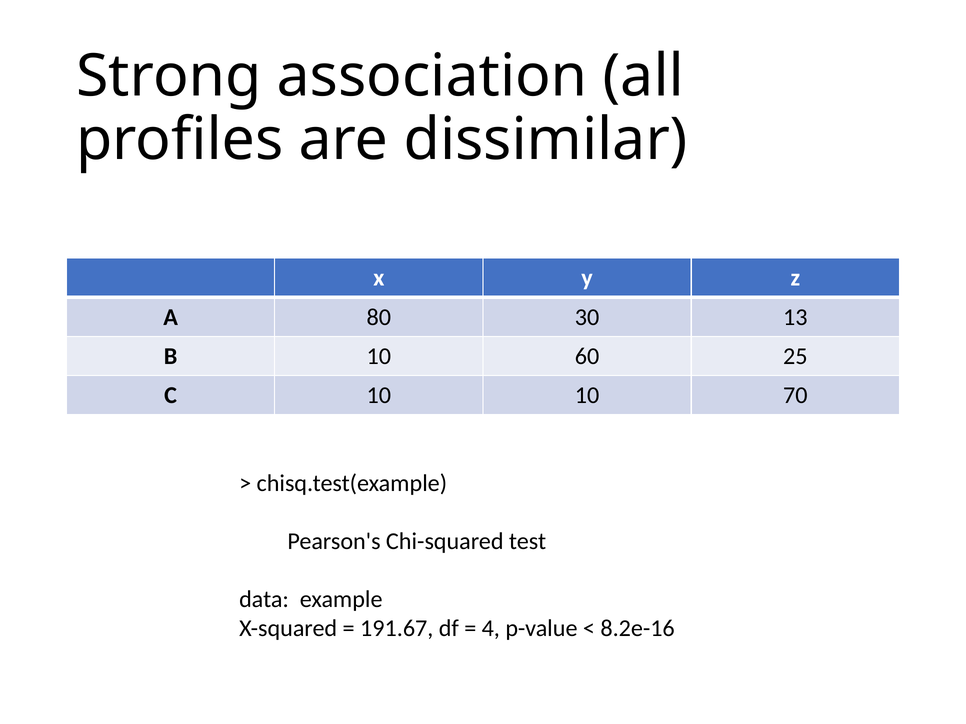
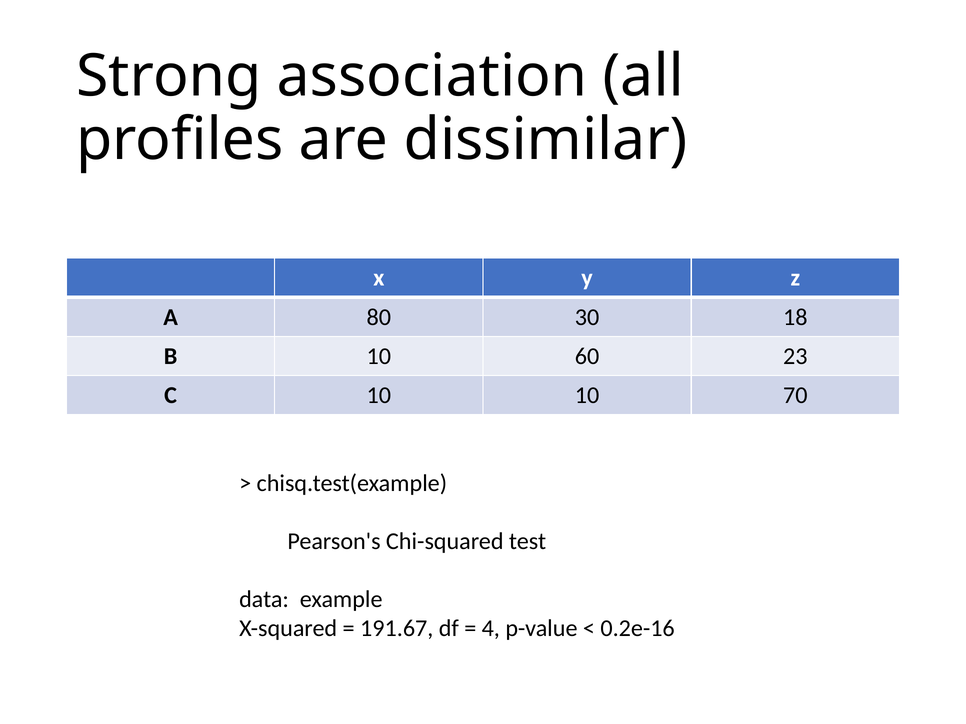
13: 13 -> 18 (795, 317)
25: 25 -> 23 (795, 357)
8.2e-16: 8.2e-16 -> 0.2e-16 (638, 629)
